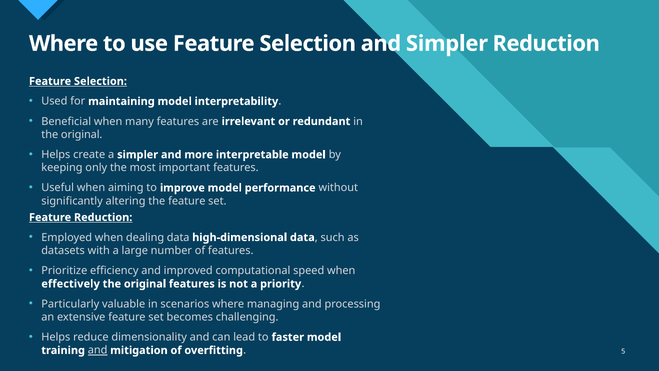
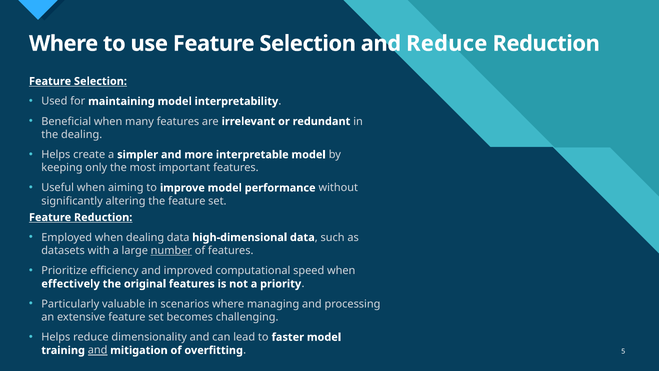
and Simpler: Simpler -> Reduce (447, 44)
original: original -> dealing (82, 134)
number underline: none -> present (171, 250)
